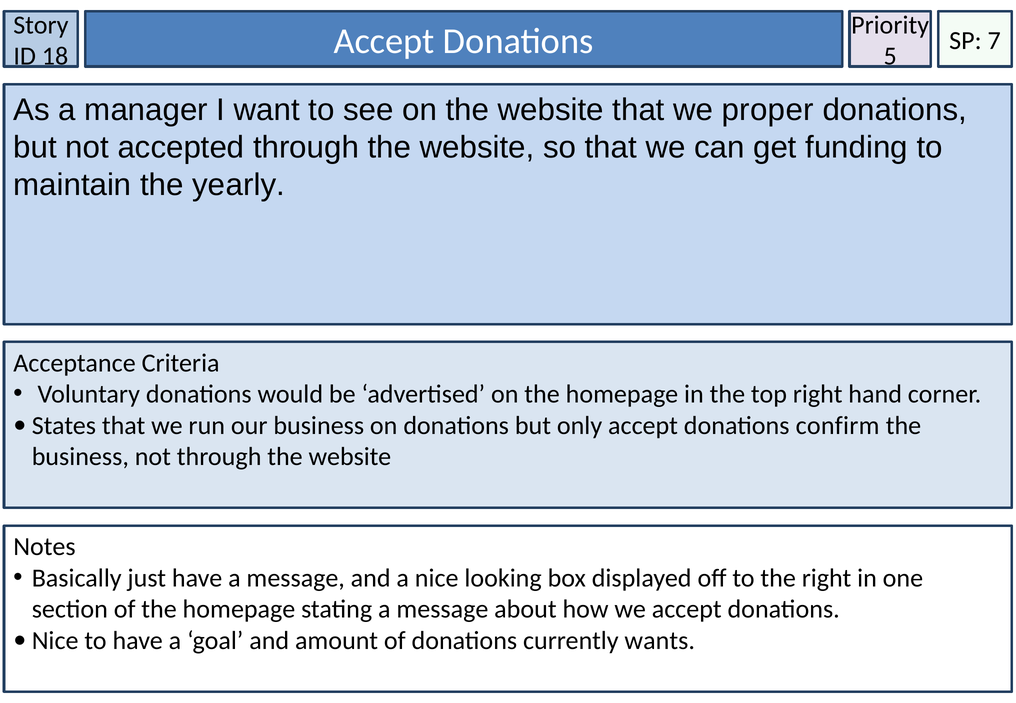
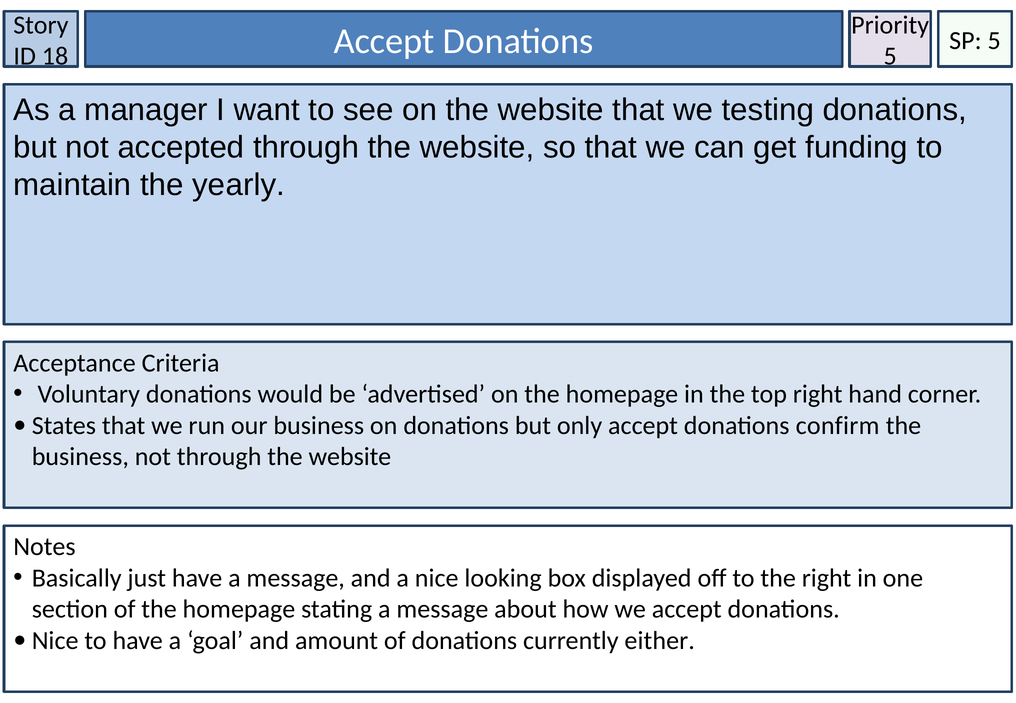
SP 7: 7 -> 5 (994, 41)
proper: proper -> testing (768, 110)
wants: wants -> either (660, 641)
